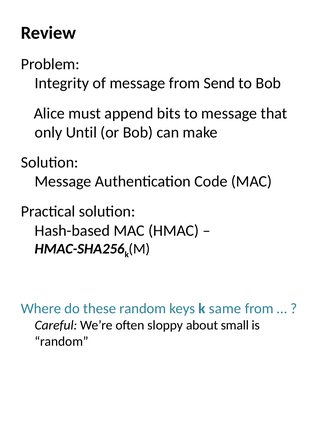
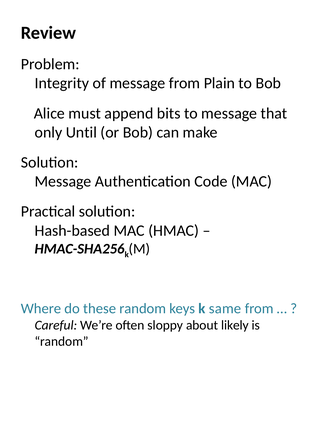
Send: Send -> Plain (219, 83)
small: small -> likely (235, 325)
